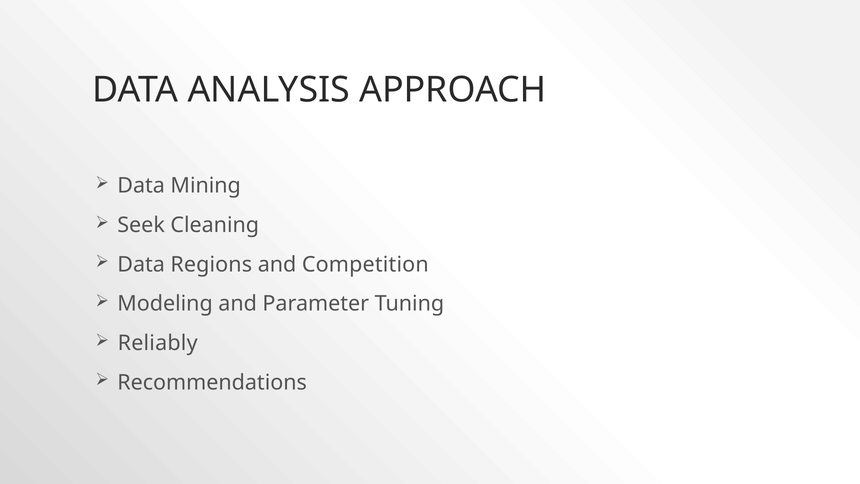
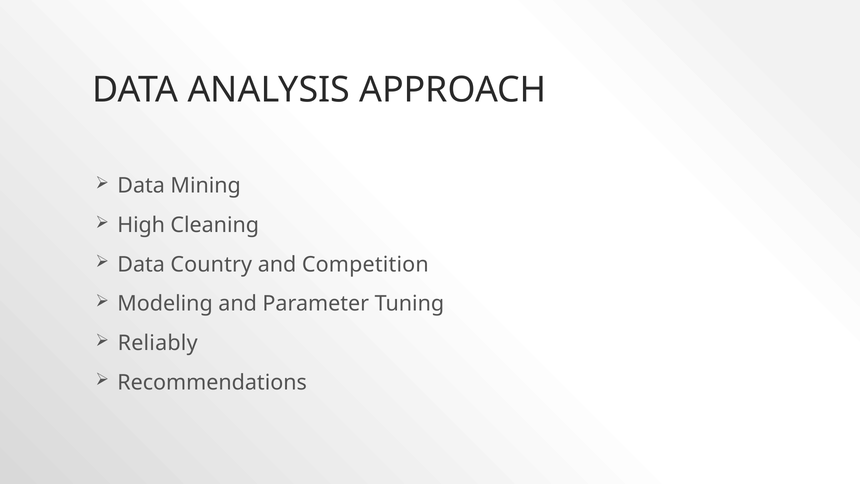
Seek: Seek -> High (141, 225)
Regions: Regions -> Country (211, 264)
